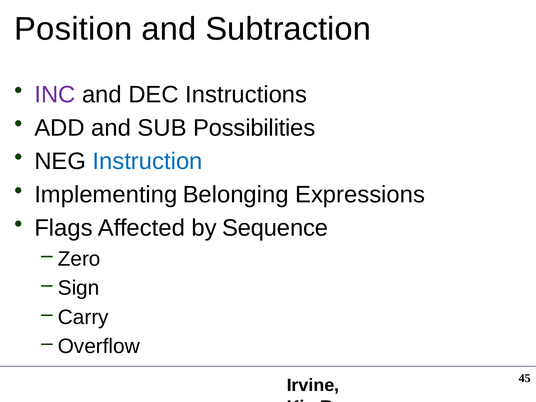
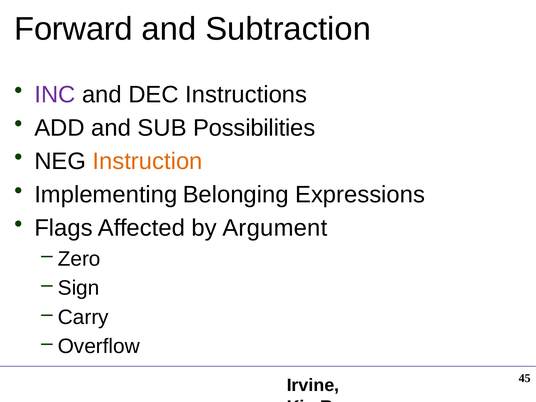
Position: Position -> Forward (74, 29)
Instruction colour: blue -> orange (148, 161)
Sequence: Sequence -> Argument (275, 228)
